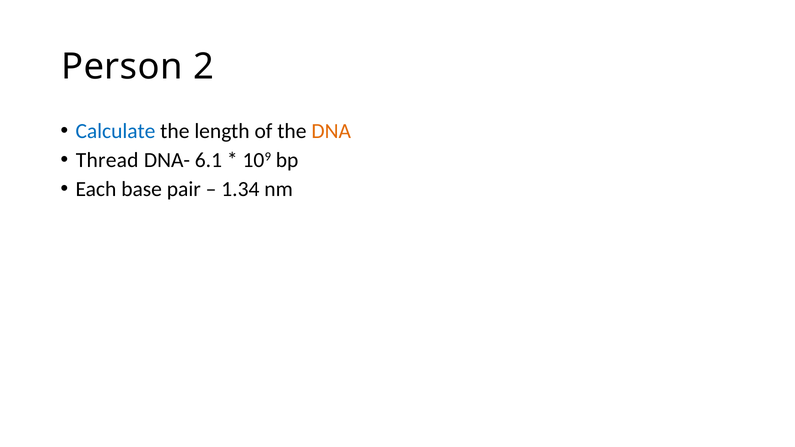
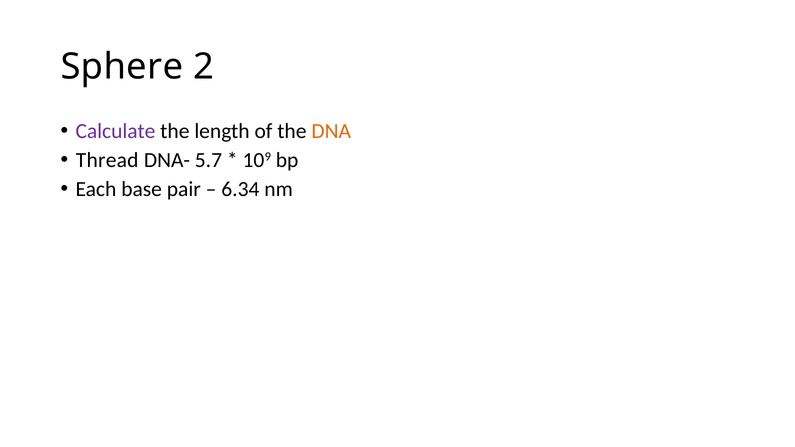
Person: Person -> Sphere (122, 67)
Calculate colour: blue -> purple (115, 131)
6.1: 6.1 -> 5.7 (208, 160)
1.34: 1.34 -> 6.34 (240, 189)
